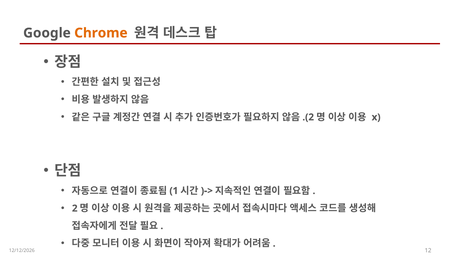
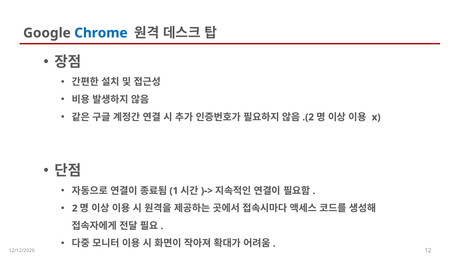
Chrome colour: orange -> blue (101, 33)
